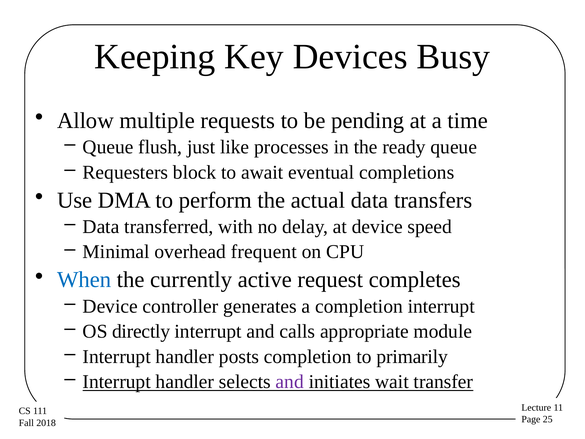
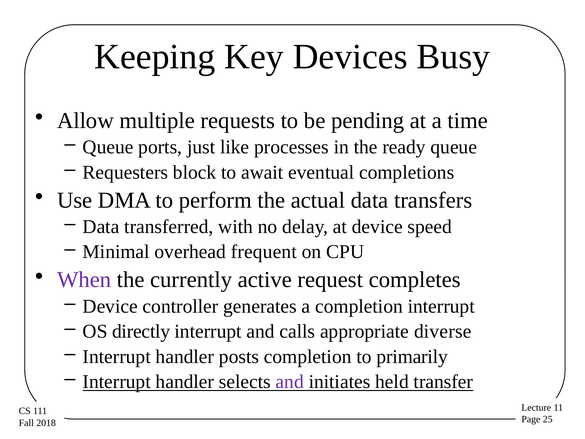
flush: flush -> ports (160, 147)
When colour: blue -> purple (84, 280)
module: module -> diverse (443, 331)
wait: wait -> held (392, 382)
